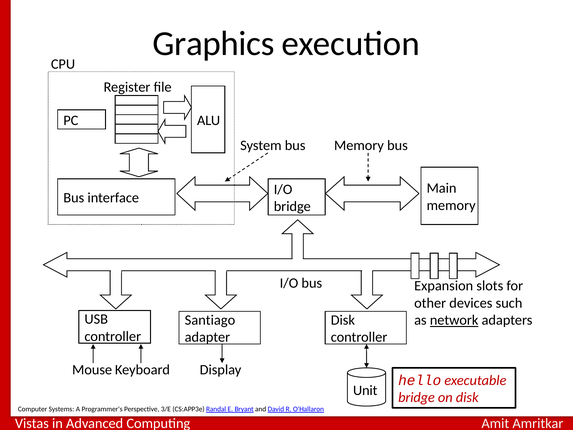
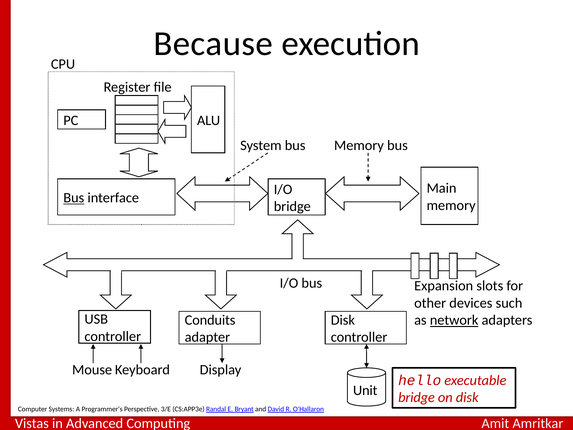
Graphics: Graphics -> Because (213, 43)
Bus underline: none -> present (74, 198)
Santiago: Santiago -> Conduits (210, 320)
